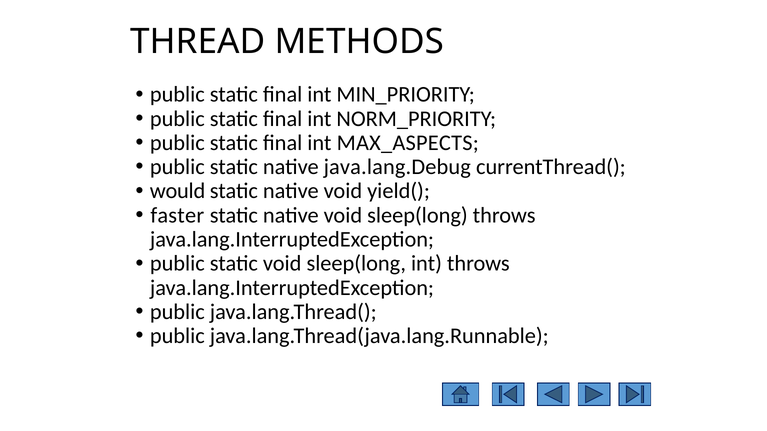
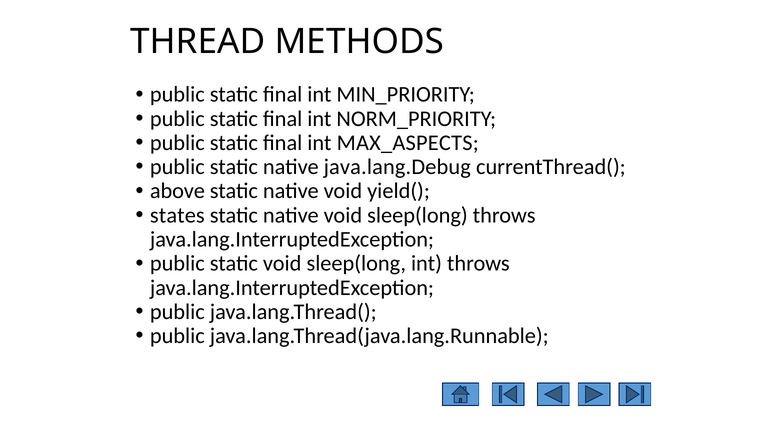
would: would -> above (177, 191)
faster: faster -> states (177, 215)
